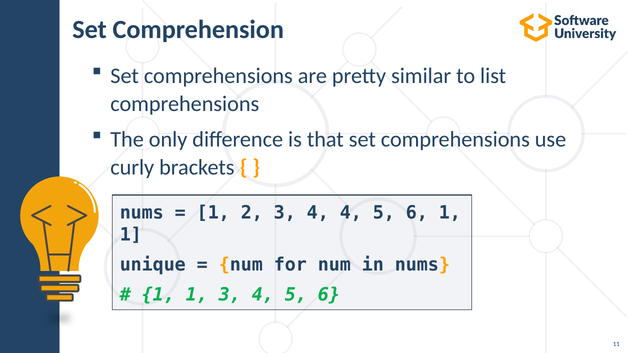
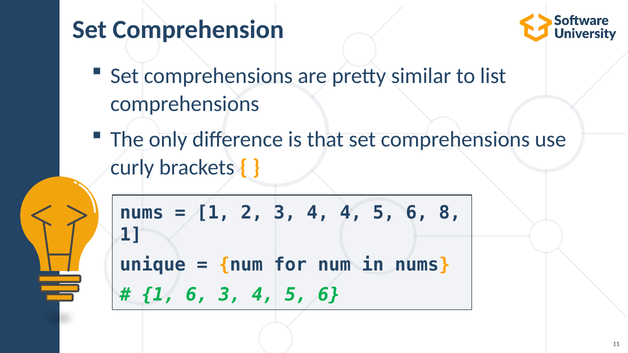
6 1: 1 -> 8 (450, 213)
1: 1 -> 6 (197, 295)
